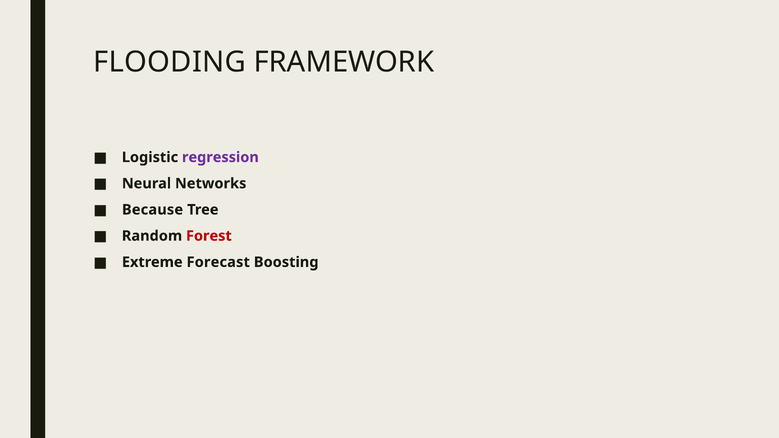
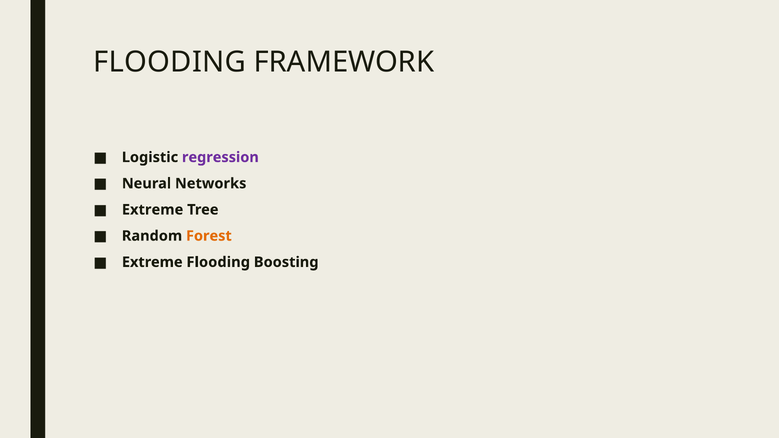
Because: Because -> Extreme (153, 210)
Forest colour: red -> orange (209, 236)
Extreme Forecast: Forecast -> Flooding (218, 262)
